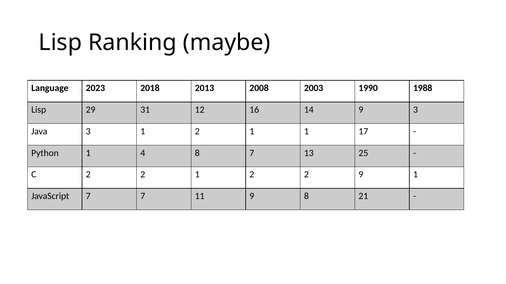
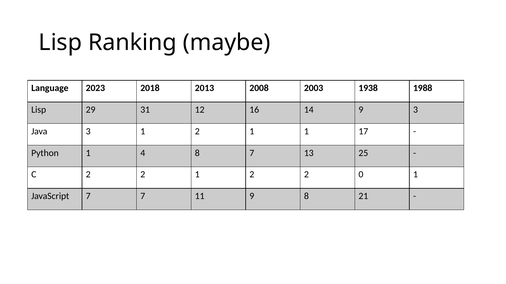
1990: 1990 -> 1938 (368, 88)
2 9: 9 -> 0 (361, 175)
